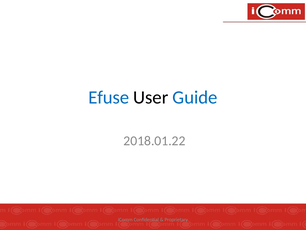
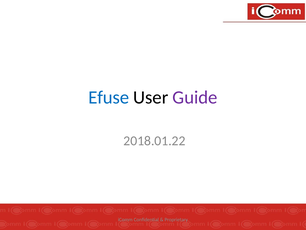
Guide colour: blue -> purple (195, 97)
